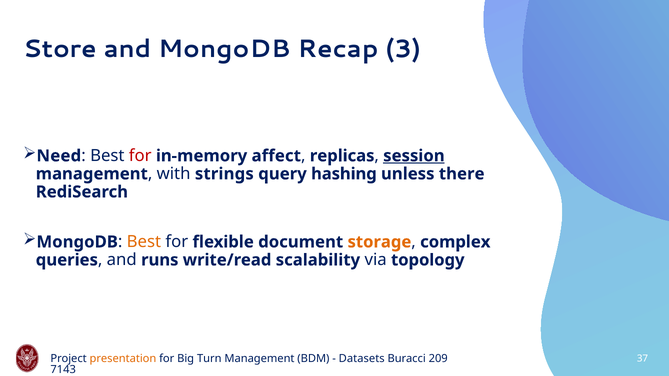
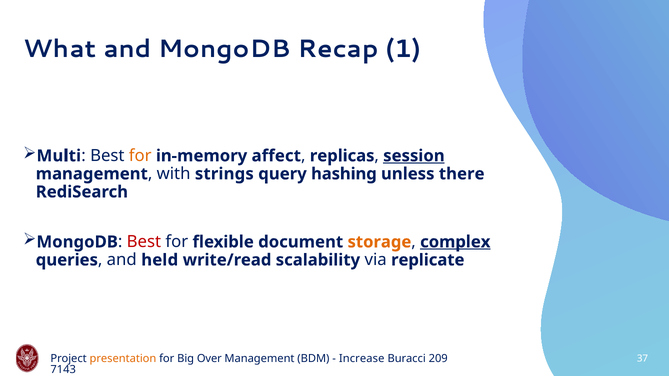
Store: Store -> What (60, 49)
3: 3 -> 1 (403, 49)
Need: Need -> Multi (59, 156)
for colour: red -> orange (140, 156)
Best colour: orange -> red (144, 242)
complex underline: none -> present (455, 242)
runs: runs -> held (160, 260)
topology: topology -> replicate (428, 260)
Turn: Turn -> Over (209, 359)
Datasets: Datasets -> Increase (362, 359)
